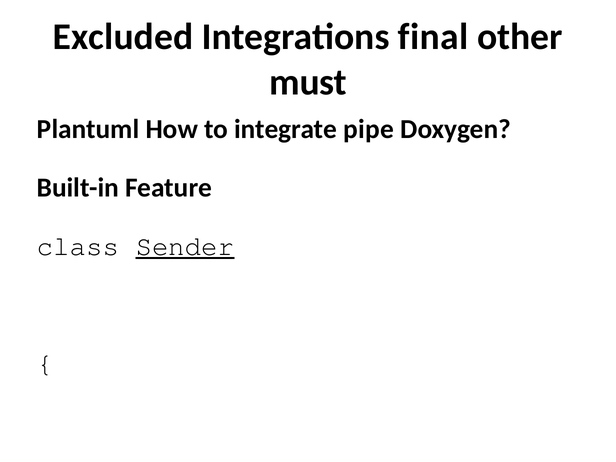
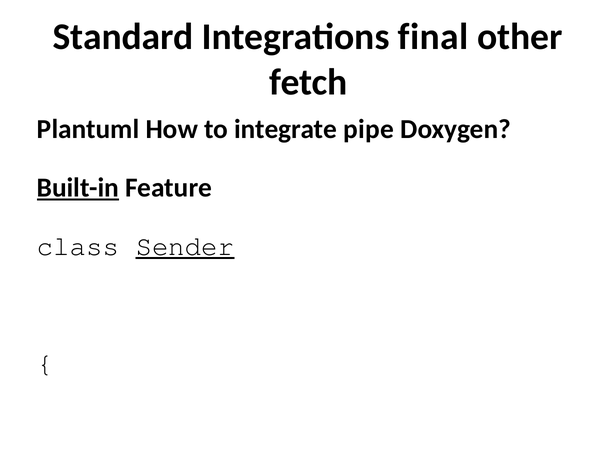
Excluded: Excluded -> Standard (123, 37)
must: must -> fetch (308, 82)
Built-in underline: none -> present (78, 188)
